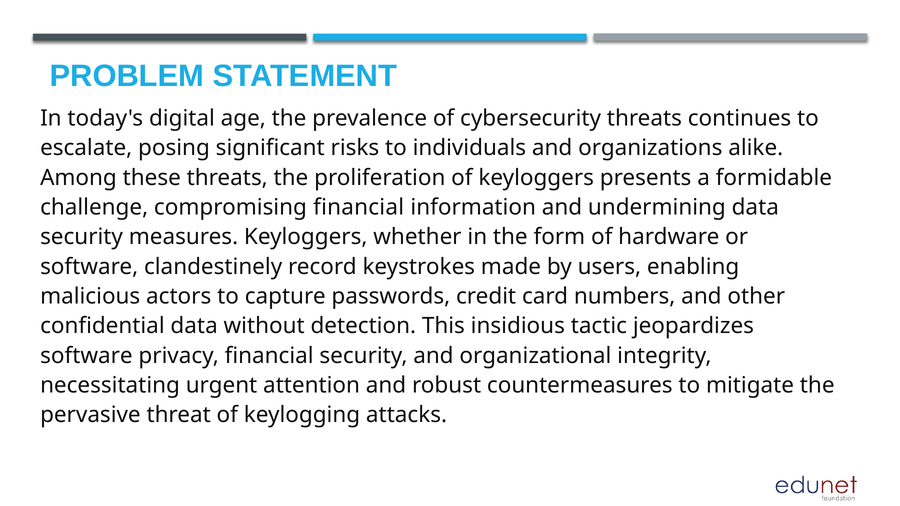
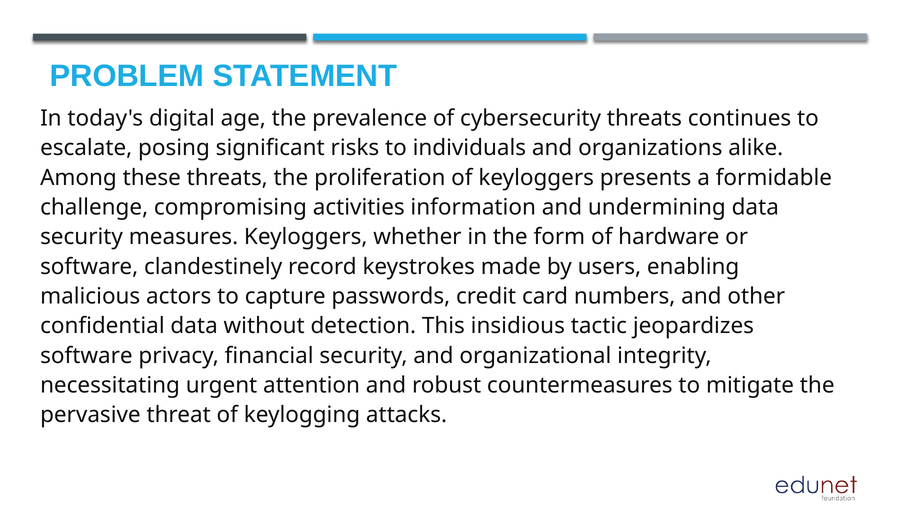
compromising financial: financial -> activities (359, 207)
